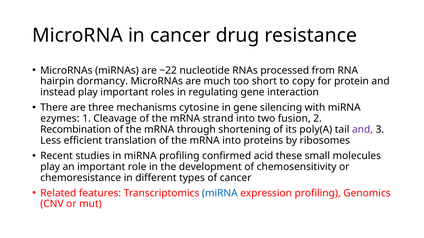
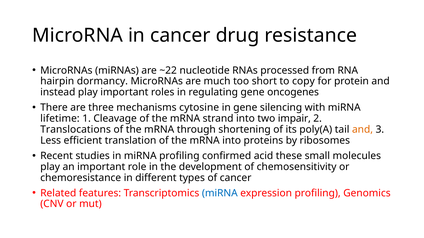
interaction: interaction -> oncogenes (293, 92)
ezymes: ezymes -> lifetime (60, 119)
fusion: fusion -> impair (294, 119)
Recombination: Recombination -> Translocations (76, 130)
and colour: purple -> orange (363, 130)
